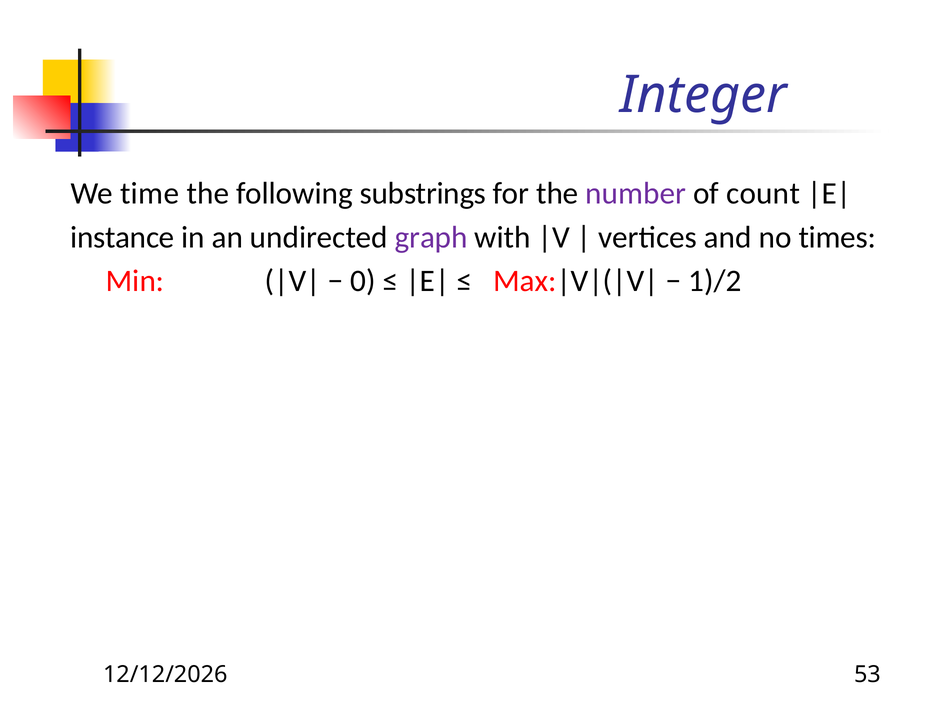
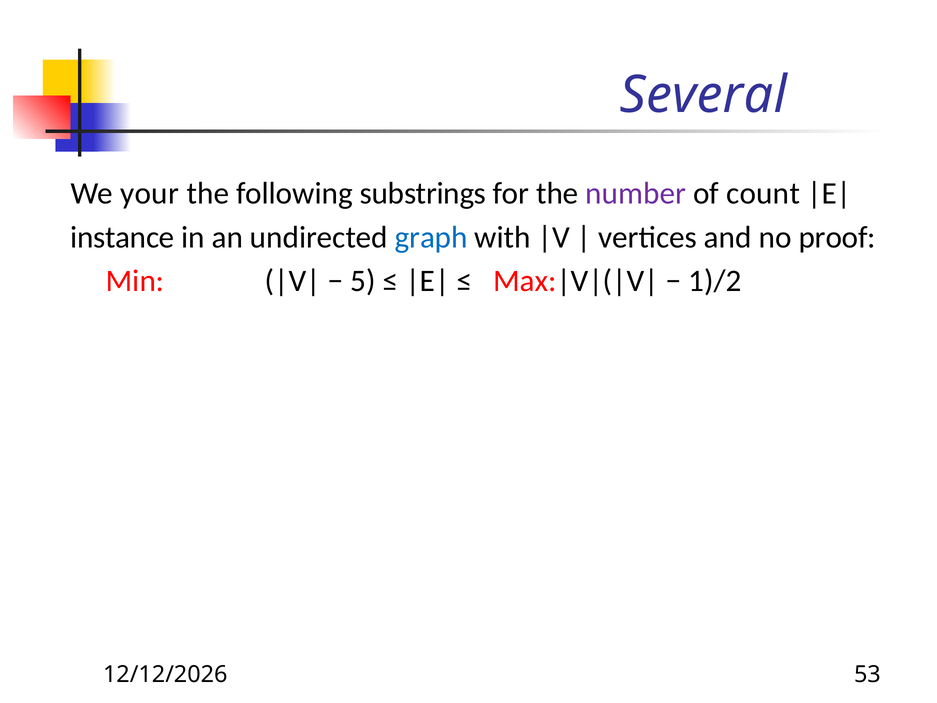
Integer: Integer -> Several (703, 95)
time: time -> your (150, 194)
graph colour: purple -> blue (431, 237)
times: times -> proof (837, 237)
0: 0 -> 5 (363, 281)
